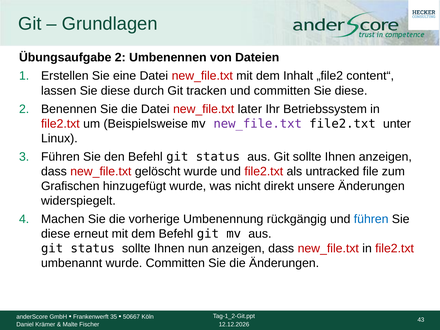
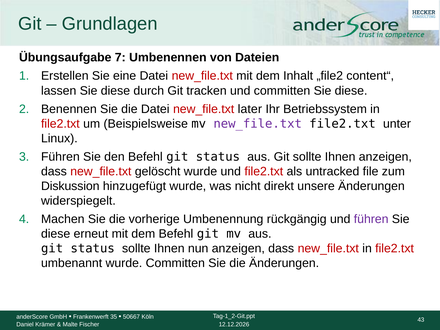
Übungsaufgabe 2: 2 -> 7 (120, 58)
Grafischen: Grafischen -> Diskussion (70, 186)
führen colour: blue -> purple (371, 219)
